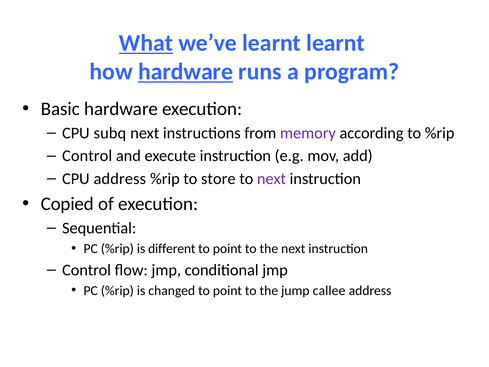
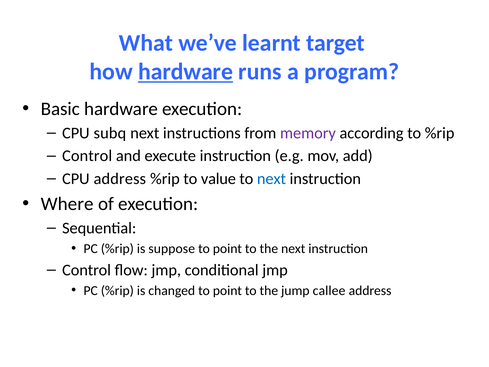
What underline: present -> none (146, 43)
learnt learnt: learnt -> target (336, 43)
store: store -> value (218, 179)
next colour: purple -> blue (271, 179)
Copied: Copied -> Where (67, 204)
different: different -> suppose (172, 248)
